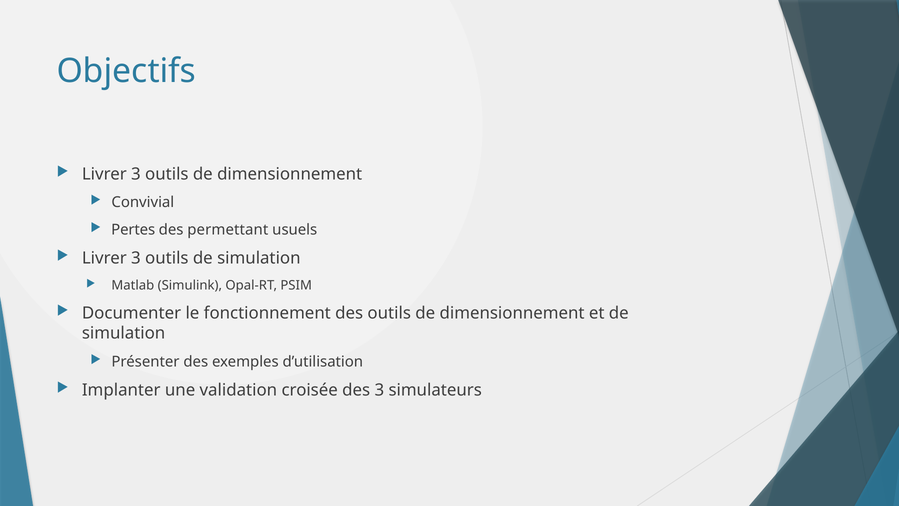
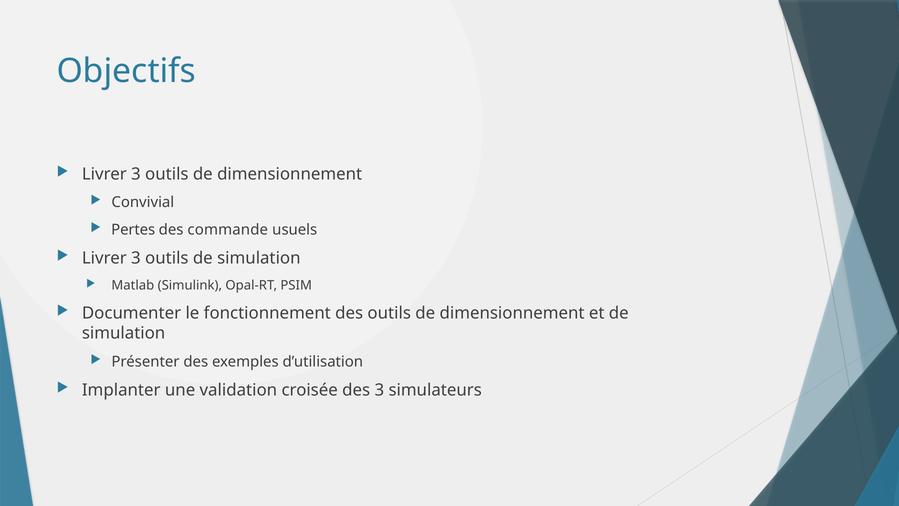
permettant: permettant -> commande (228, 230)
